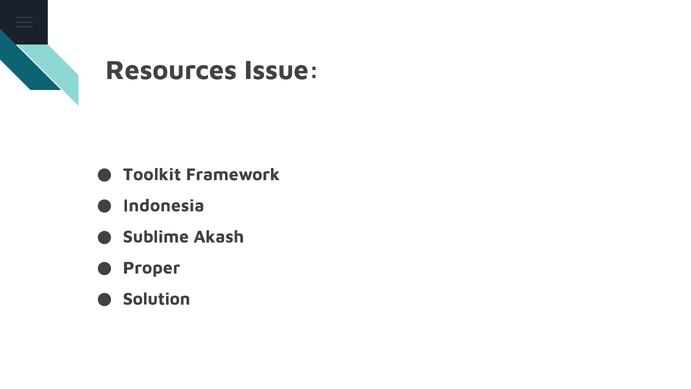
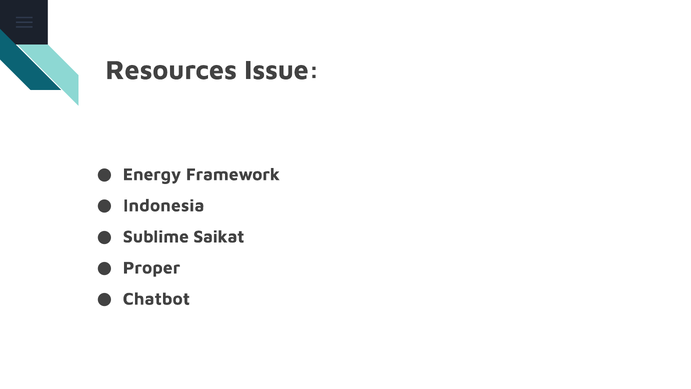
Toolkit: Toolkit -> Energy (152, 174)
Akash: Akash -> Saikat (219, 237)
Solution: Solution -> Chatbot (156, 299)
